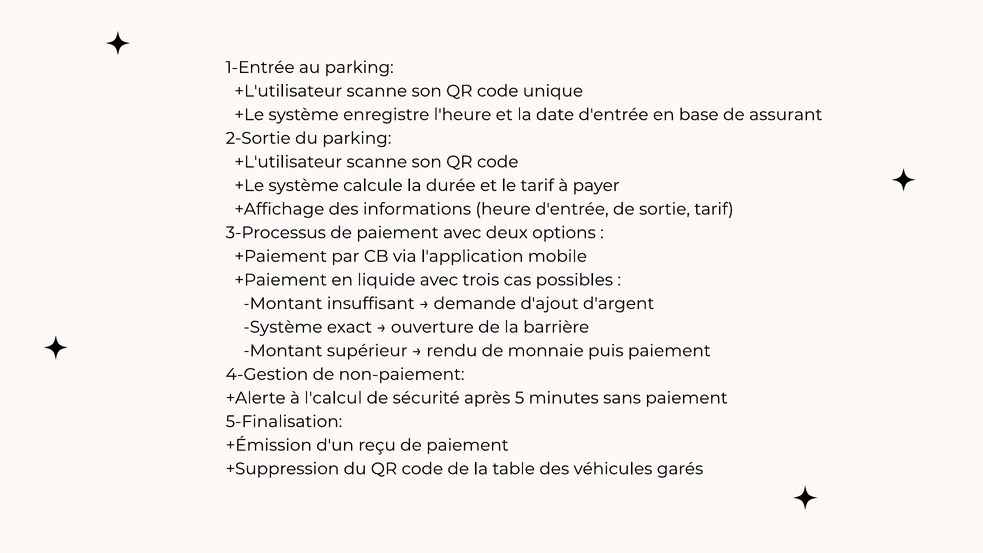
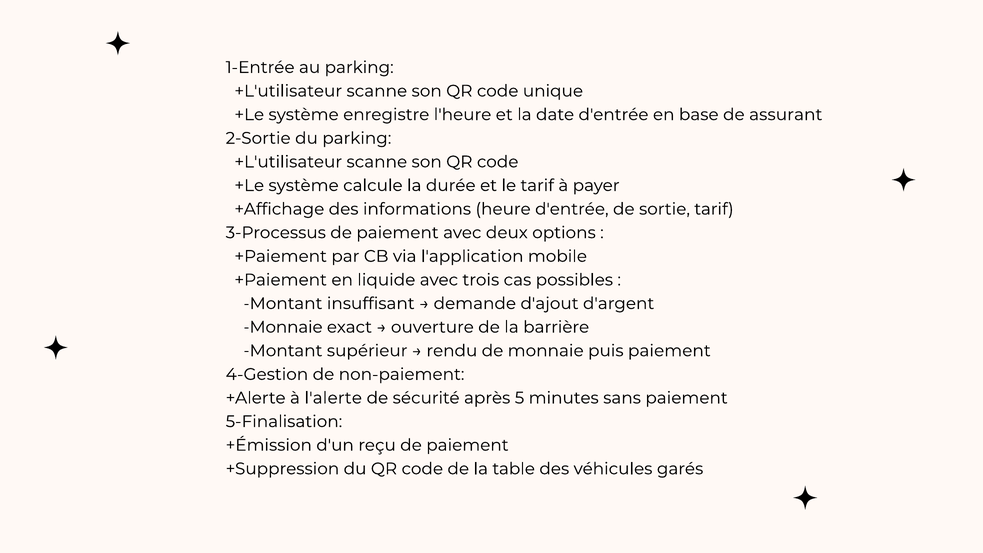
Système: Système -> Monnaie (283, 327)
l'calcul: l'calcul -> l'alerte (333, 398)
